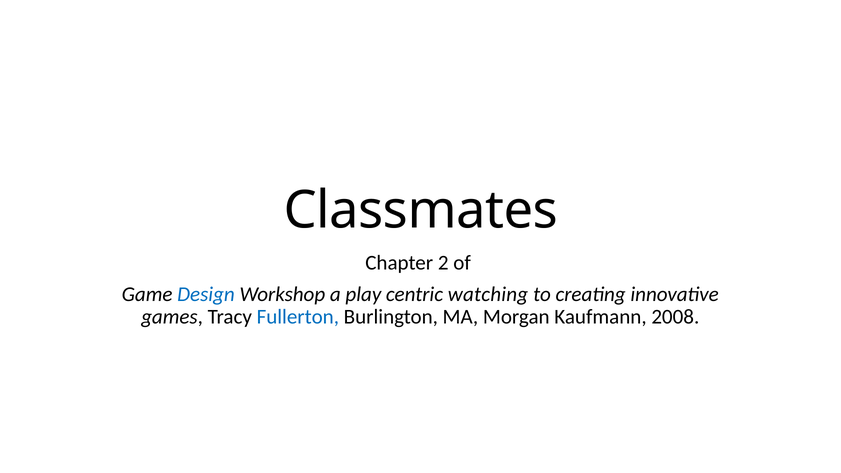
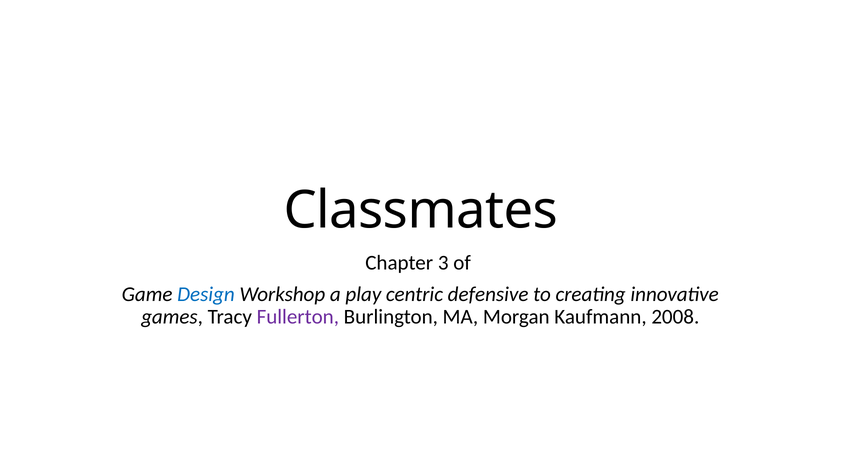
2: 2 -> 3 (443, 263)
watching: watching -> defensive (488, 294)
Fullerton colour: blue -> purple (298, 317)
